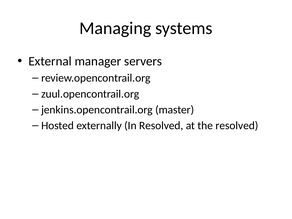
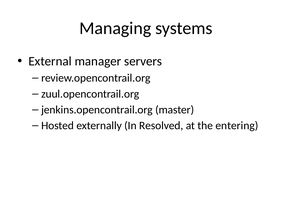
the resolved: resolved -> entering (237, 126)
